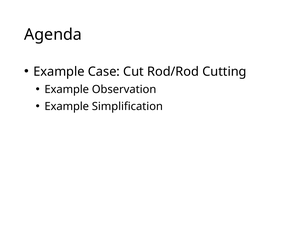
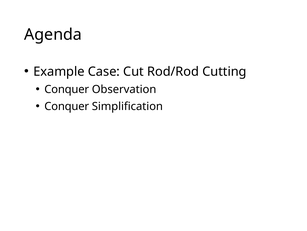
Example: Example -> Conquer (67, 89)
Example: Example -> Conquer (67, 106)
